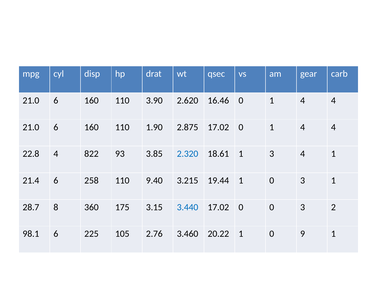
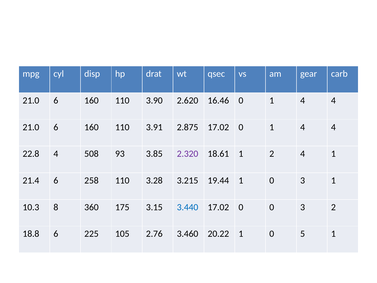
1.90: 1.90 -> 3.91 (154, 127)
822: 822 -> 508 (91, 154)
2.320 colour: blue -> purple (188, 154)
1 3: 3 -> 2 (272, 154)
9.40: 9.40 -> 3.28 (154, 180)
28.7: 28.7 -> 10.3 (31, 207)
98.1: 98.1 -> 18.8 (31, 234)
9: 9 -> 5 (303, 234)
